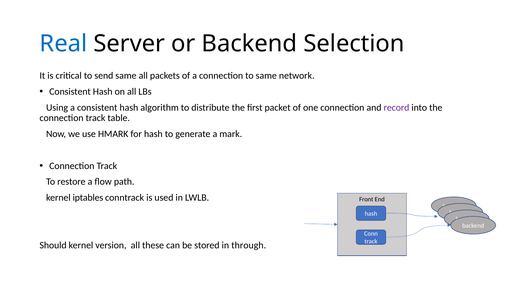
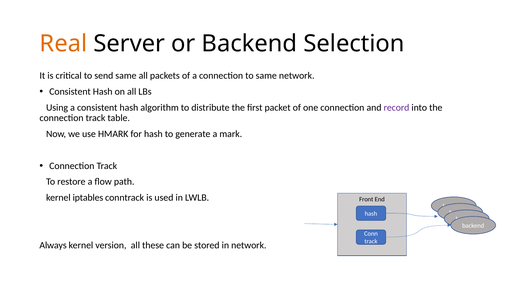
Real colour: blue -> orange (63, 44)
Should: Should -> Always (53, 245)
in through: through -> network (249, 245)
